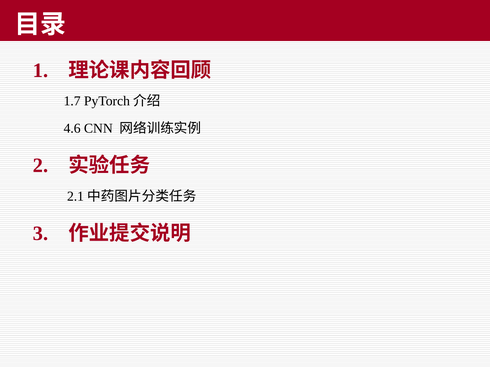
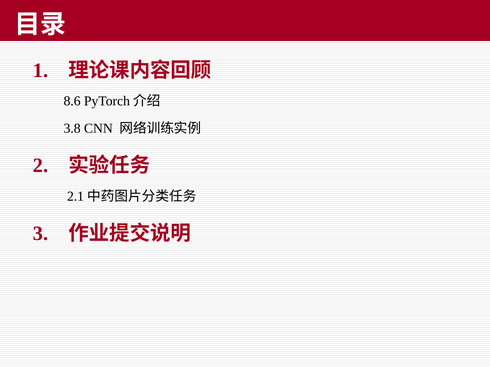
1.7: 1.7 -> 8.6 (72, 101)
4.6: 4.6 -> 3.8 (72, 129)
